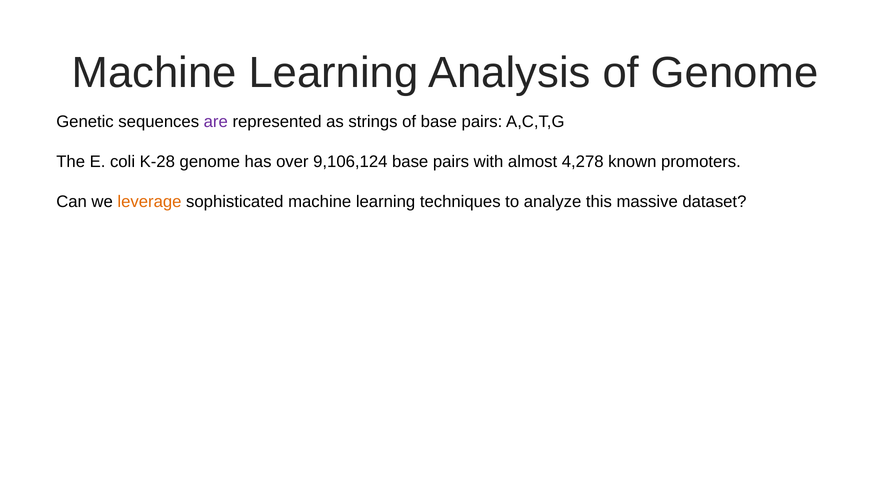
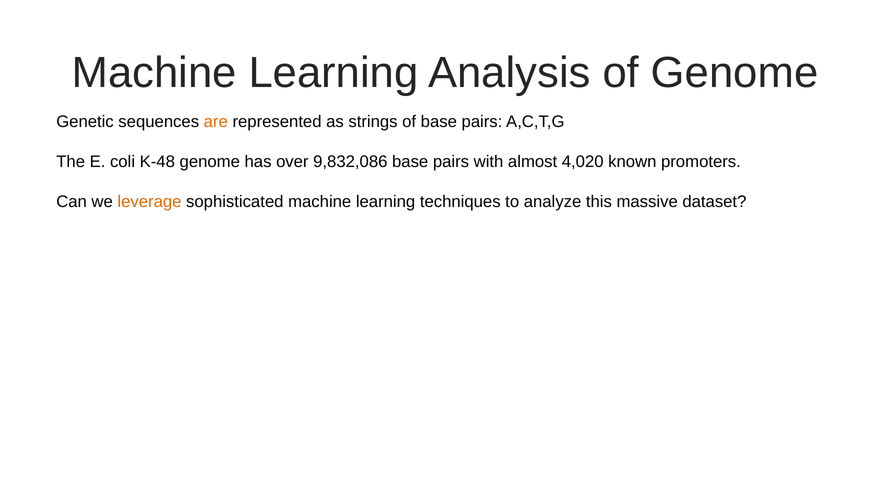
are colour: purple -> orange (216, 122)
K-28: K-28 -> K-48 (157, 162)
9,106,124: 9,106,124 -> 9,832,086 (350, 162)
4,278: 4,278 -> 4,020 (583, 162)
